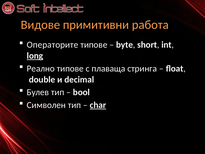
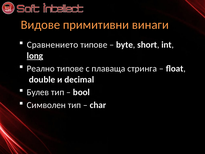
работа: работа -> винаги (150, 25)
Операторите: Операторите -> Сравнението (53, 45)
char underline: present -> none (98, 105)
